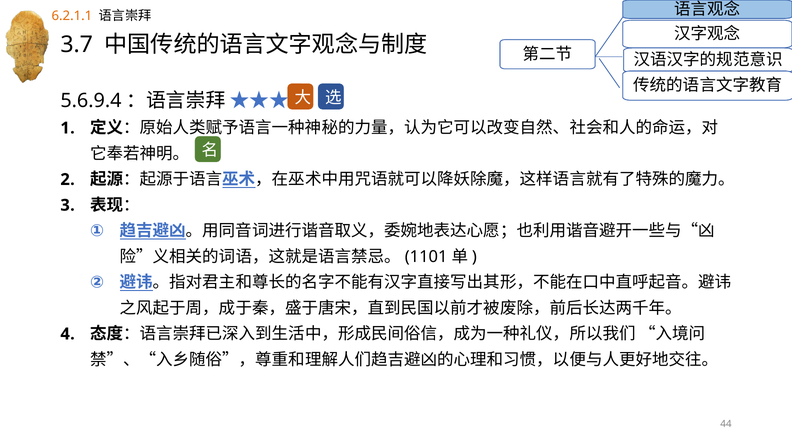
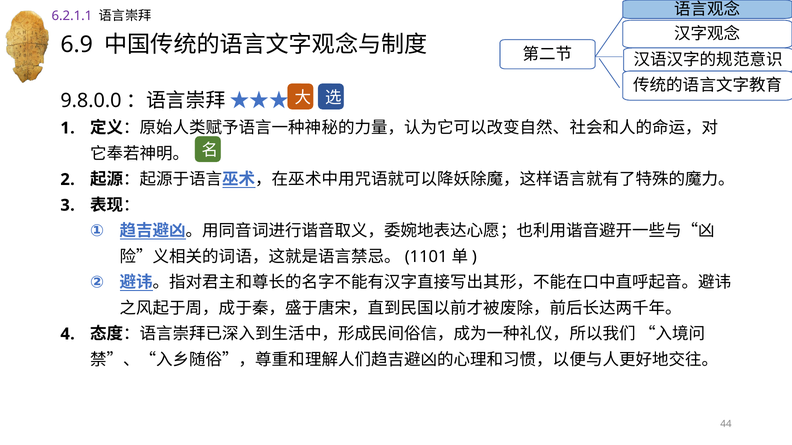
6.2.1.1 colour: orange -> purple (72, 16)
3.7: 3.7 -> 6.9 (77, 45)
5.6.9.4: 5.6.9.4 -> 9.8.0.0 (91, 101)
